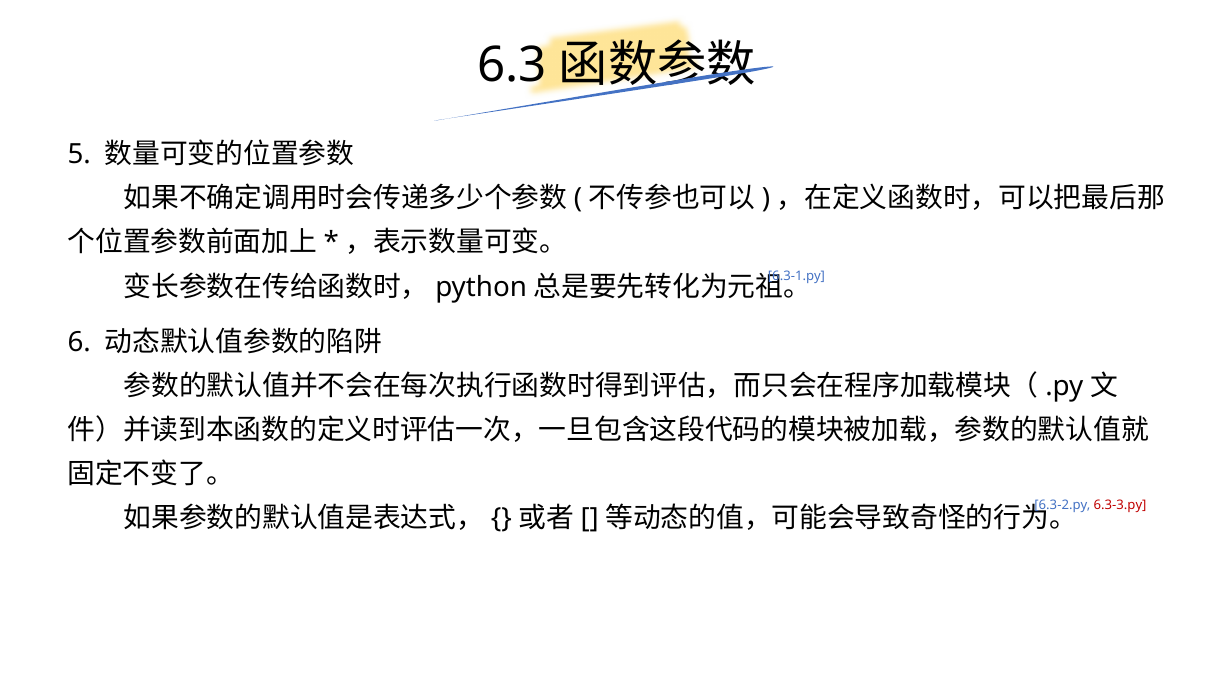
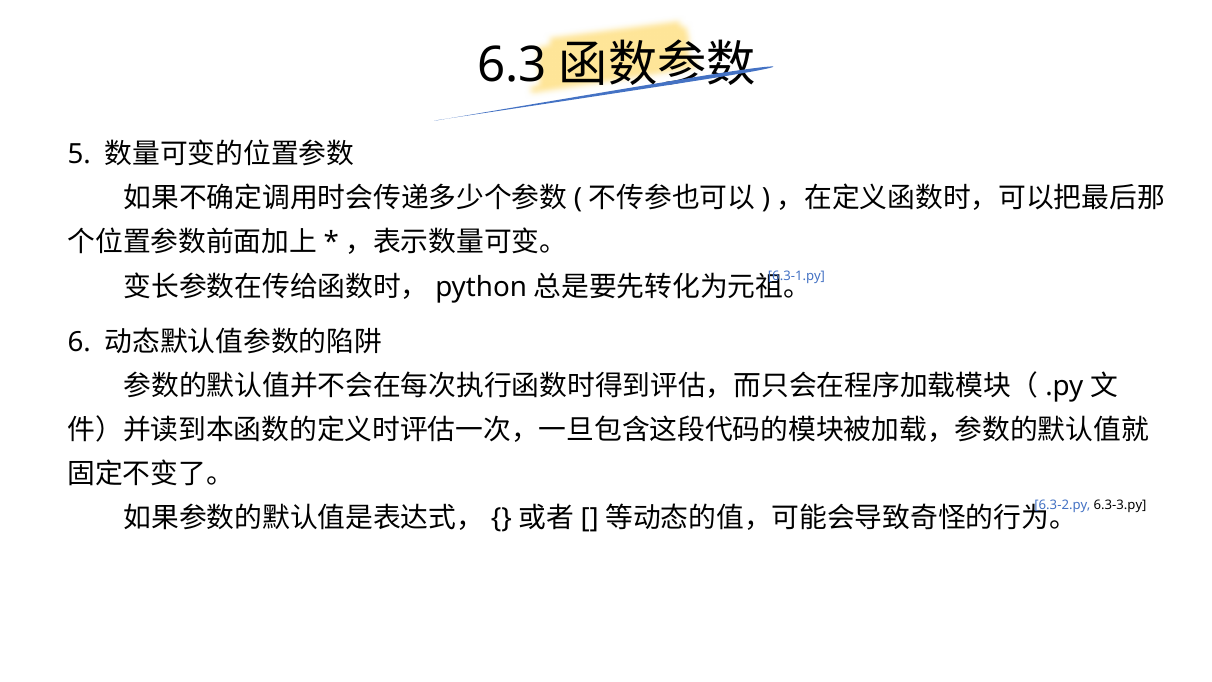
6.3-3.py colour: red -> black (1120, 505)
